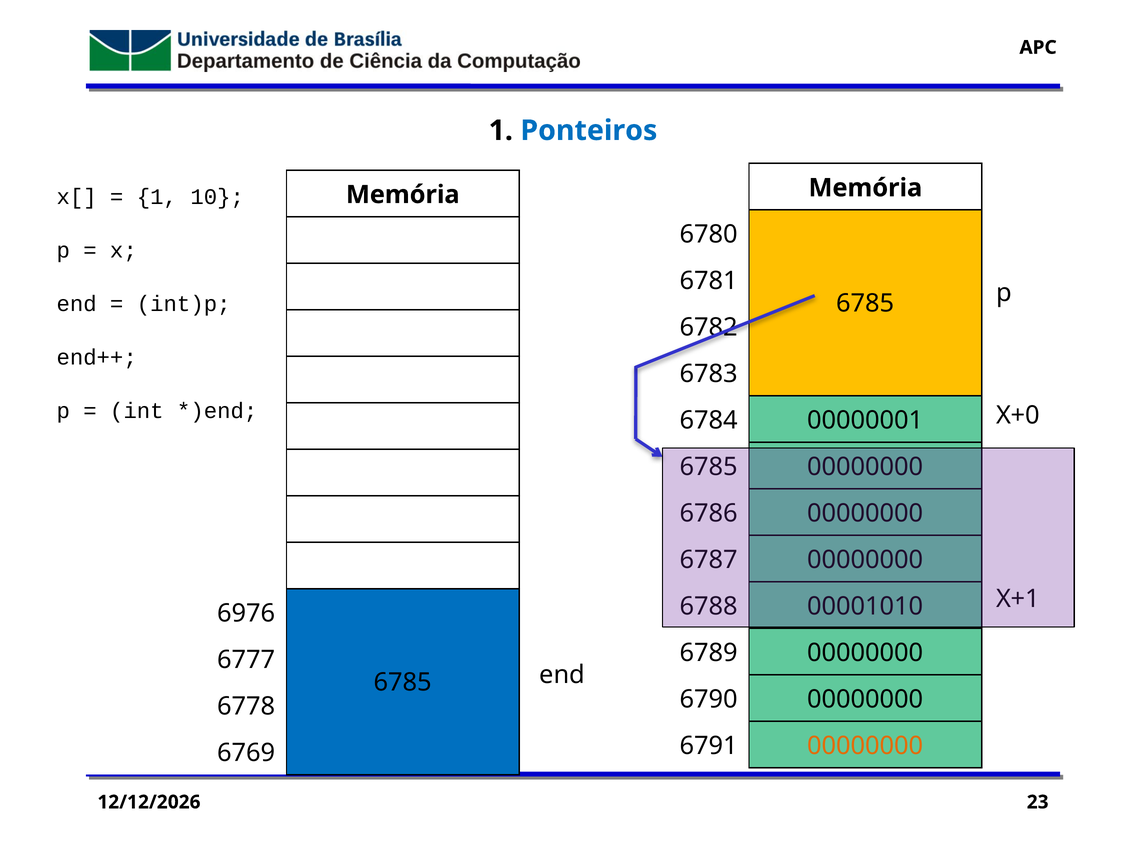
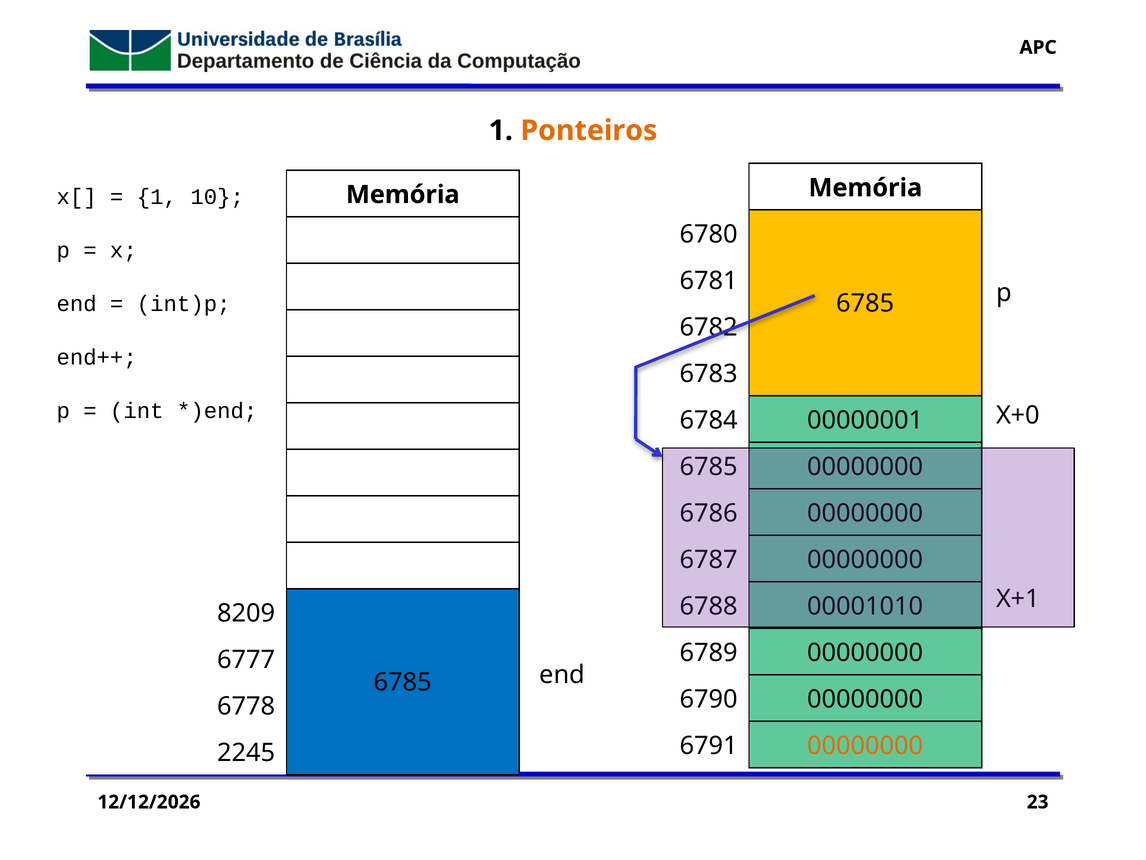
Ponteiros colour: blue -> orange (589, 130)
6976: 6976 -> 8209 (246, 613)
6769: 6769 -> 2245 (246, 752)
